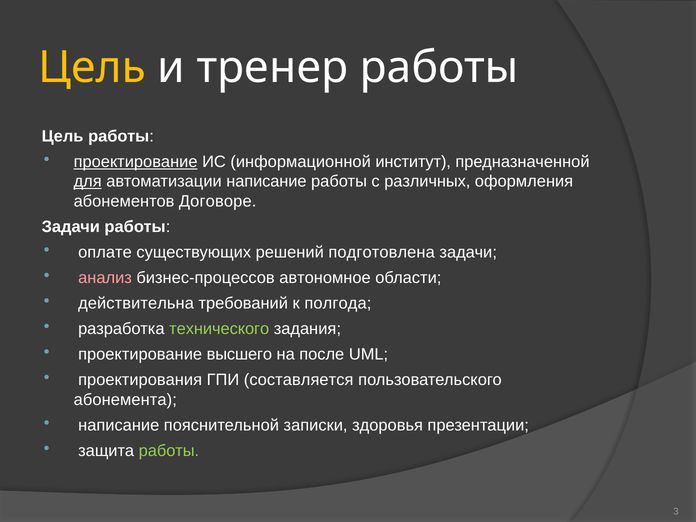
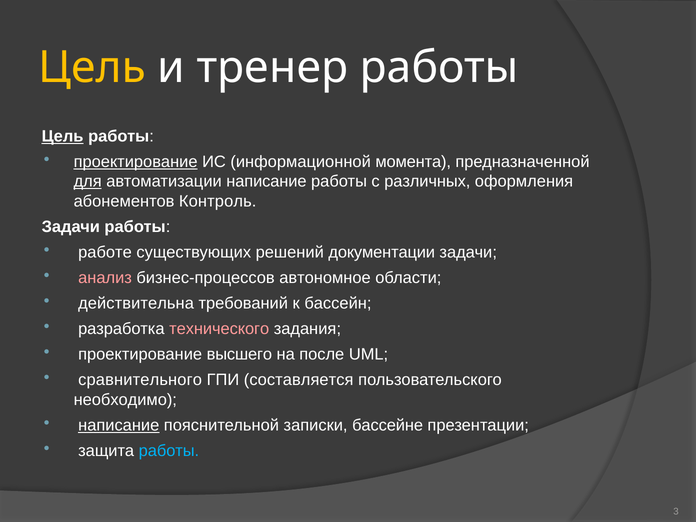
Цель underline: none -> present (63, 136)
институт: институт -> момента (413, 162)
Договоре: Договоре -> Контроль (218, 201)
оплате: оплате -> работе (105, 252)
подготовлена: подготовлена -> документации (382, 252)
полгода: полгода -> бассейн (338, 303)
технического colour: light green -> pink (219, 329)
проектирования: проектирования -> сравнительного (140, 380)
абонемента: абонемента -> необходимо (125, 400)
написание underline: none -> present (119, 425)
здоровья: здоровья -> бассейне (388, 425)
работы colour: light green -> light blue (169, 451)
